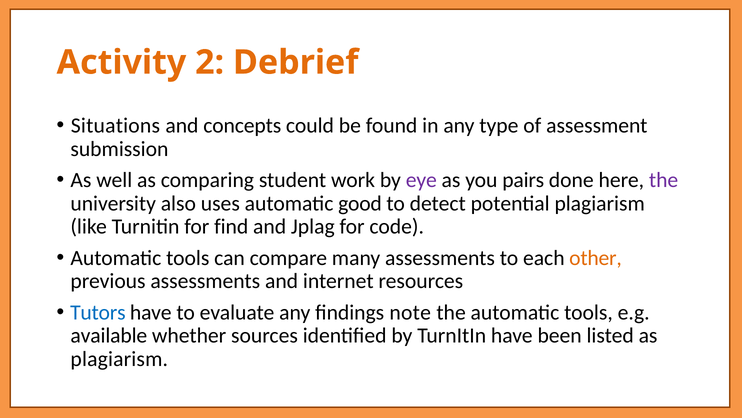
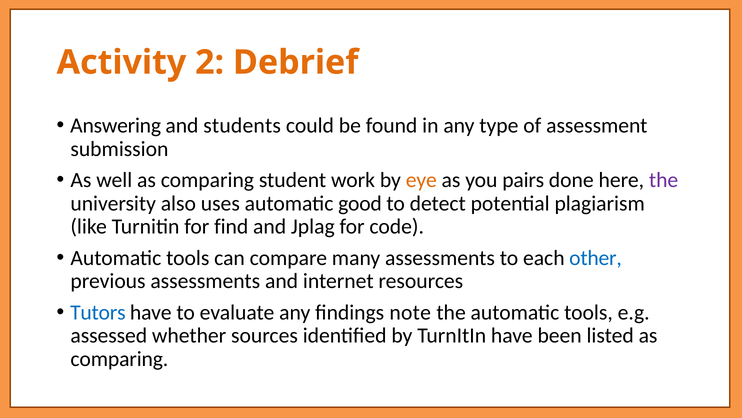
Situations: Situations -> Answering (116, 125)
concepts: concepts -> students (242, 125)
eye colour: purple -> orange (421, 180)
other colour: orange -> blue (596, 258)
available: available -> assessed (109, 335)
plagiarism: plagiarism -> comparing (119, 359)
